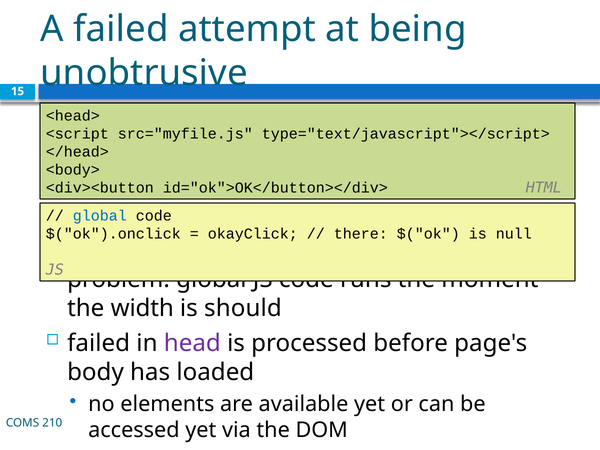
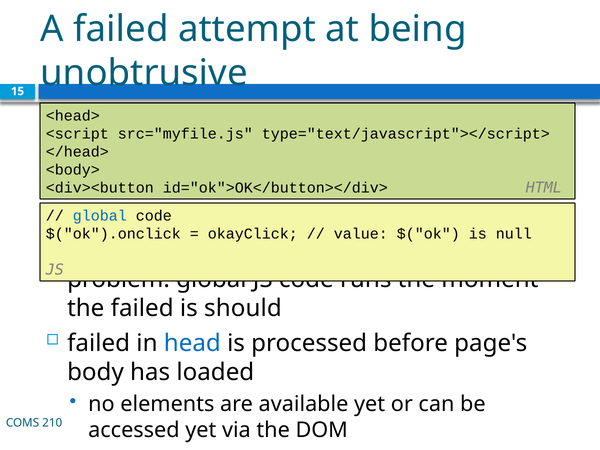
there: there -> value (361, 234)
the width: width -> failed (142, 308)
head colour: purple -> blue (192, 343)
